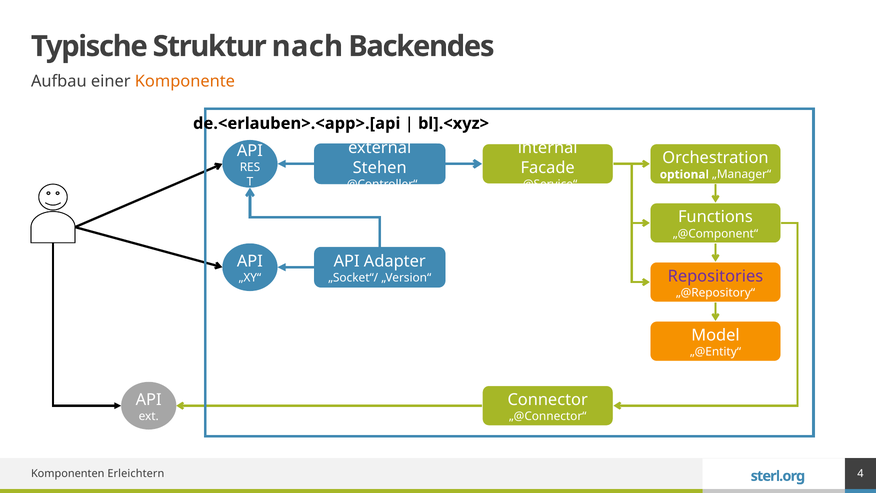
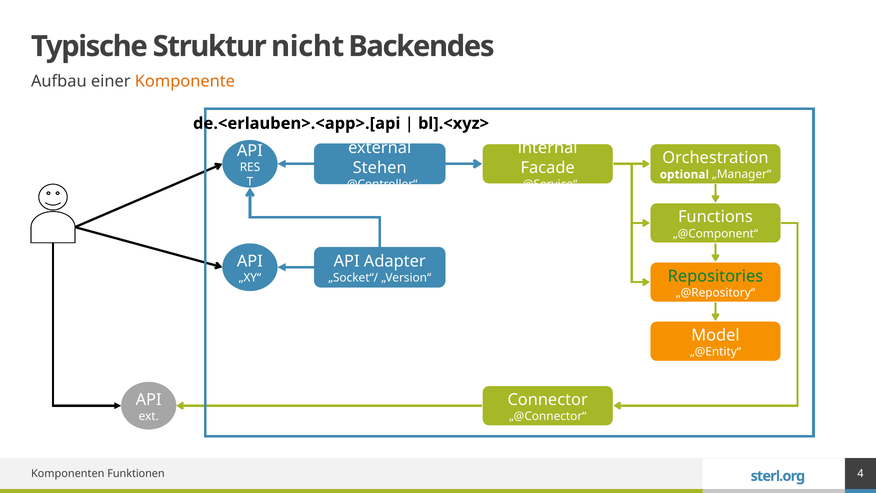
nach: nach -> nicht (308, 46)
Repositories colour: purple -> green (715, 276)
Erleichtern: Erleichtern -> Funktionen (136, 473)
